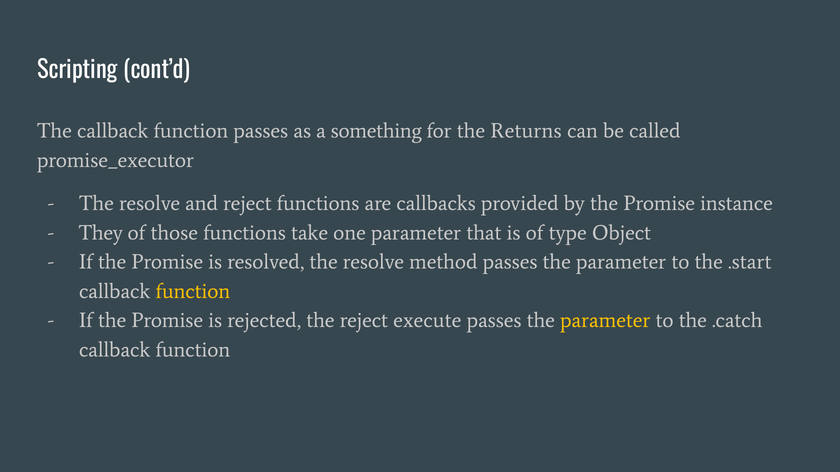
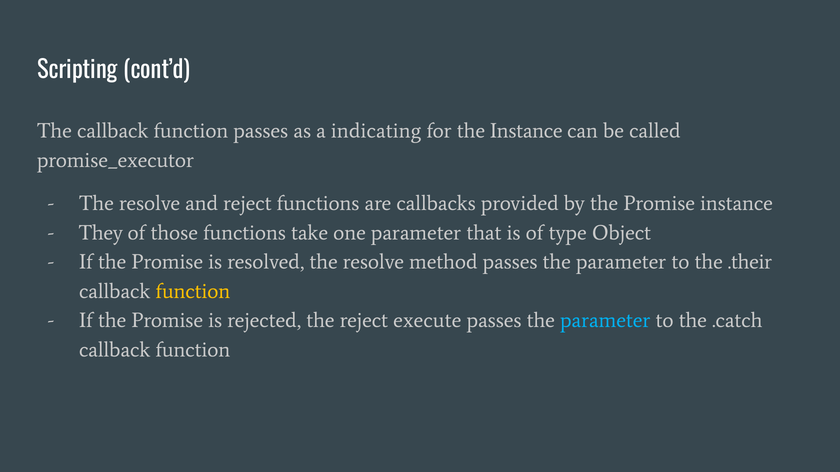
something: something -> indicating (376, 131)
the Returns: Returns -> Instance (526, 131)
.start: .start -> .their (750, 262)
parameter colour: yellow -> light blue (605, 321)
